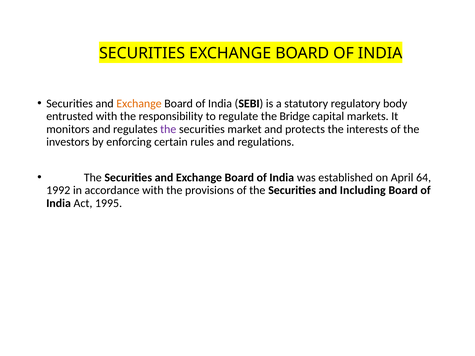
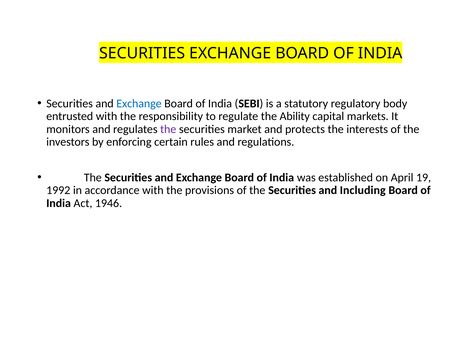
Exchange colour: orange -> blue (139, 104)
Bridge: Bridge -> Ability (295, 116)
64: 64 -> 19 (424, 178)
1995: 1995 -> 1946 (109, 203)
